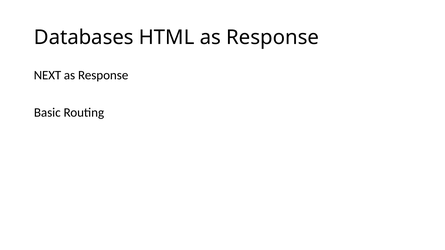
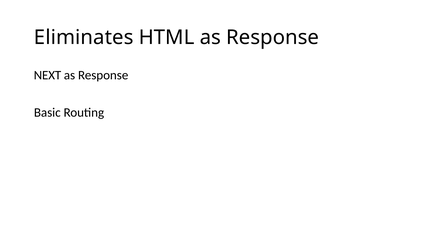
Databases: Databases -> Eliminates (84, 37)
